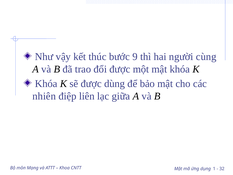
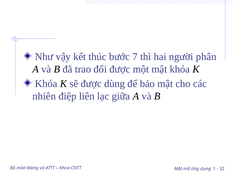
9: 9 -> 7 (135, 57)
cùng: cùng -> phân (206, 57)
